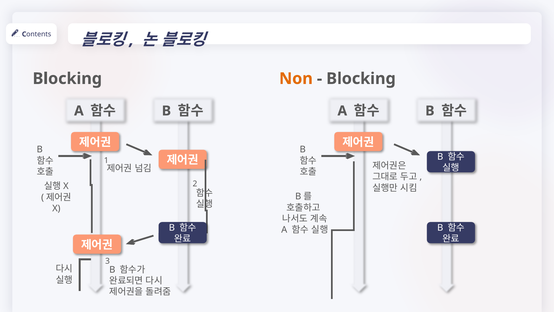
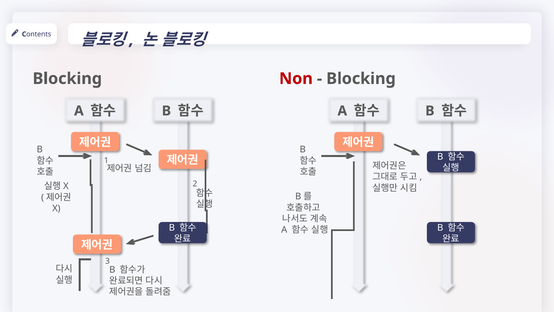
Non colour: orange -> red (296, 79)
